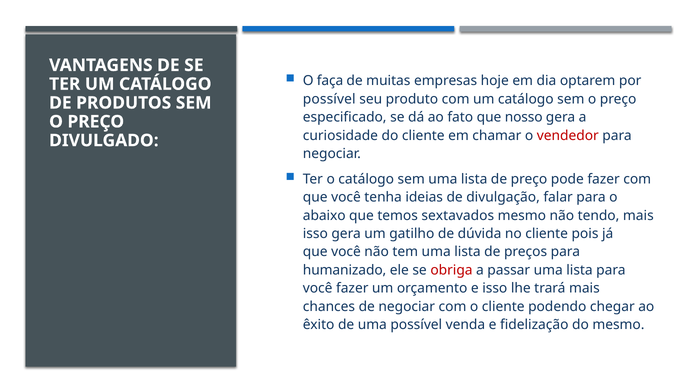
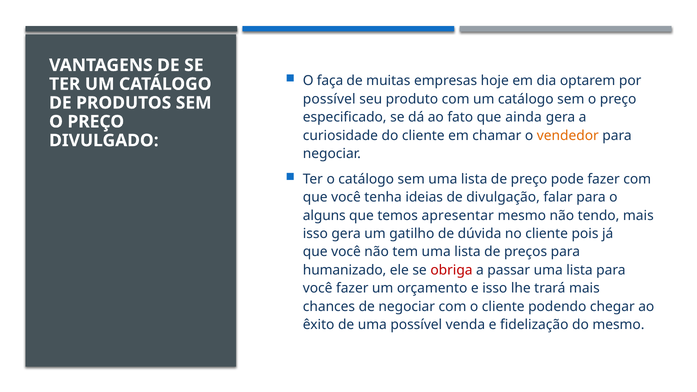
nosso: nosso -> ainda (524, 117)
vendedor colour: red -> orange (568, 136)
abaixo: abaixo -> alguns (324, 216)
sextavados: sextavados -> apresentar (458, 216)
